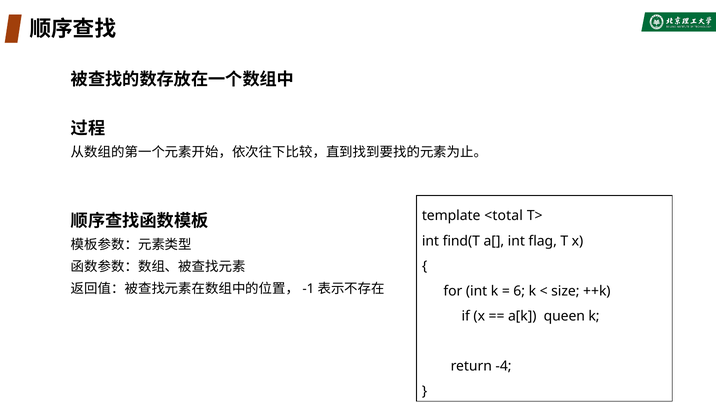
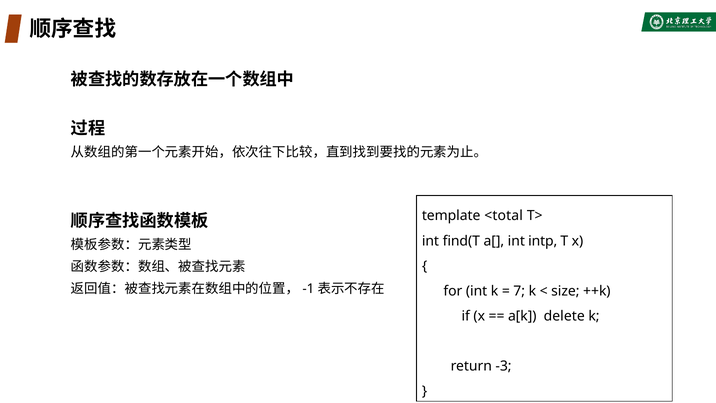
flag: flag -> intp (543, 241)
6: 6 -> 7 (519, 291)
queen: queen -> delete (564, 316)
-4: -4 -> -3 (504, 366)
